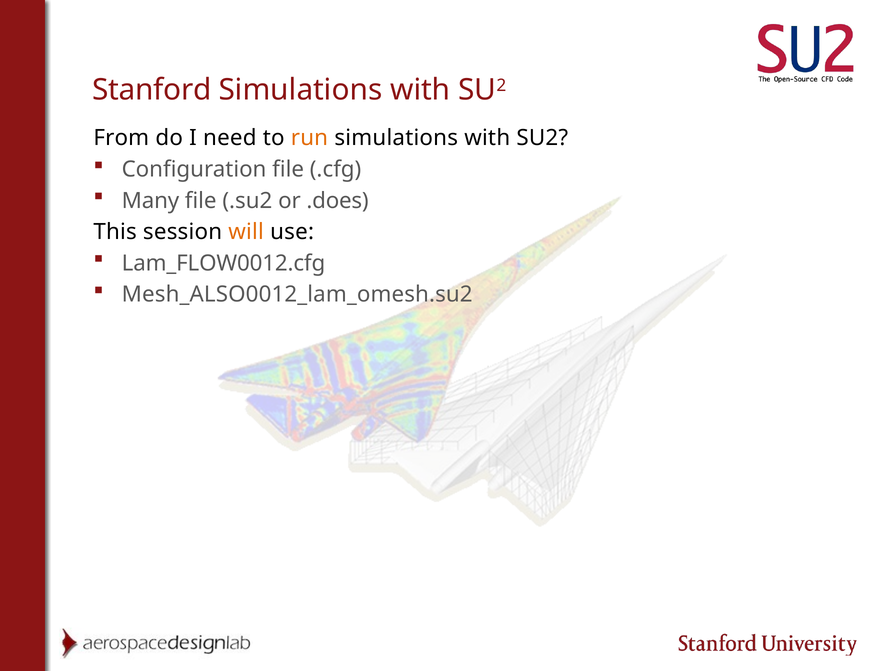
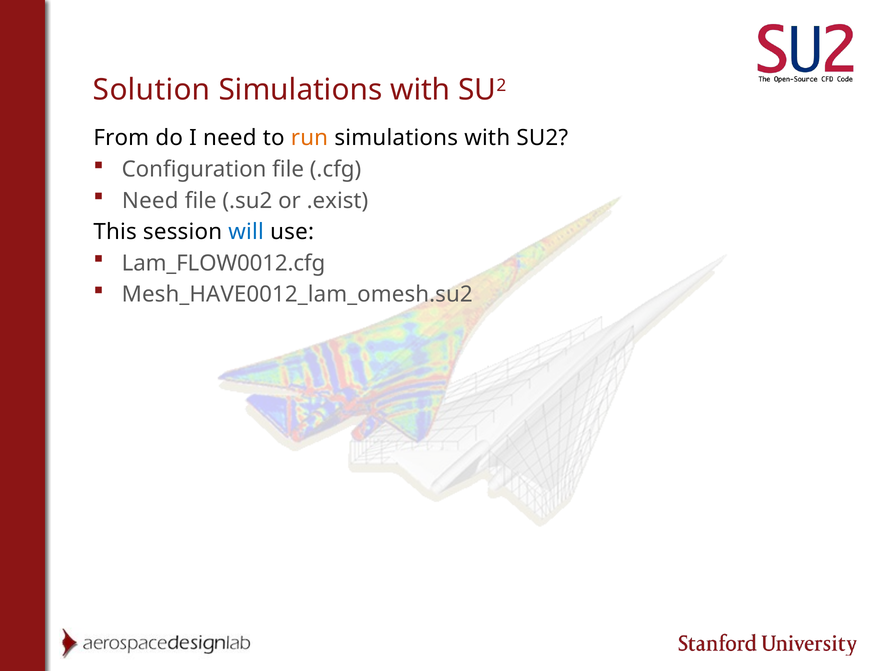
Stanford: Stanford -> Solution (152, 90)
Many: Many -> Need (150, 200)
.does: .does -> .exist (337, 200)
will colour: orange -> blue (246, 232)
Mesh_ALSO0012_lam_omesh.su2: Mesh_ALSO0012_lam_omesh.su2 -> Mesh_HAVE0012_lam_omesh.su2 (297, 294)
